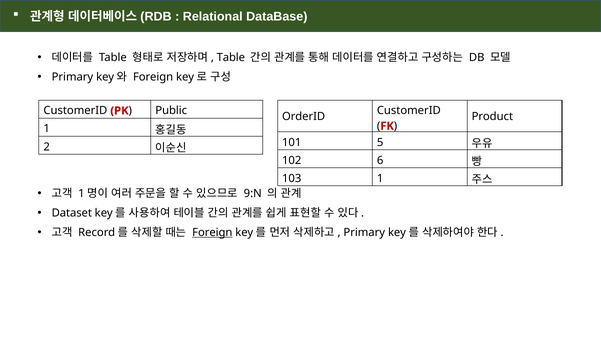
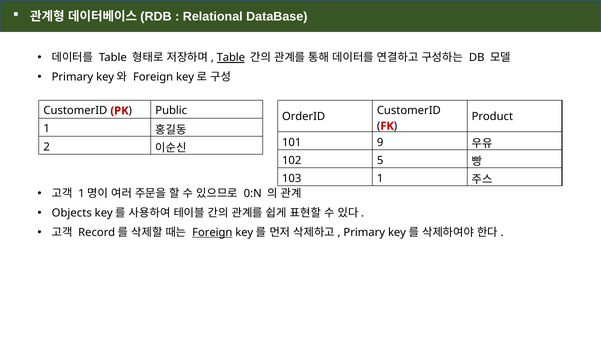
Table underline: none -> present (231, 58)
5: 5 -> 9 (380, 142)
6: 6 -> 5 (380, 160)
9:N: 9:N -> 0:N (253, 194)
Dataset: Dataset -> Objects (72, 213)
